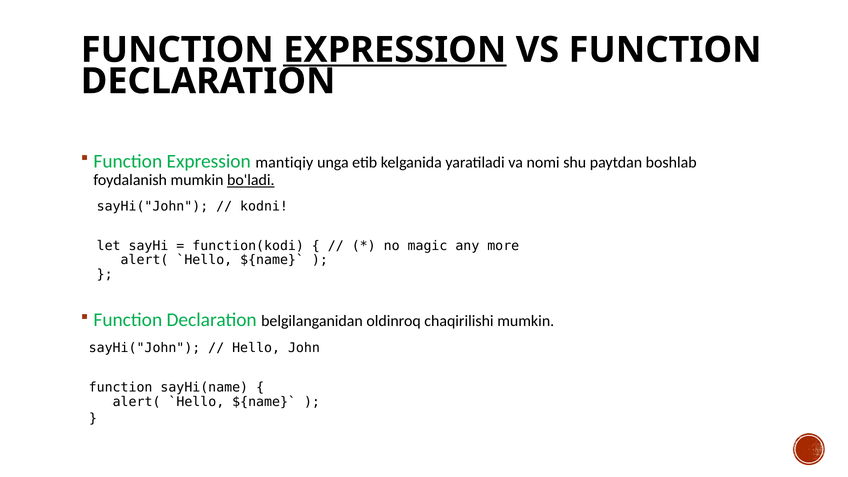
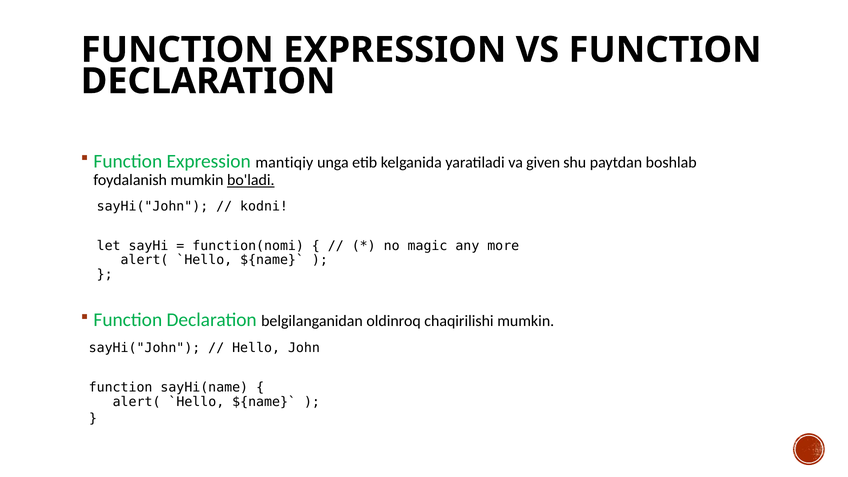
EXPRESSION underline: present -> none (395, 50)
nomi: nomi -> given (543, 162)
function(kodi: function(kodi -> function(nomi (248, 246)
